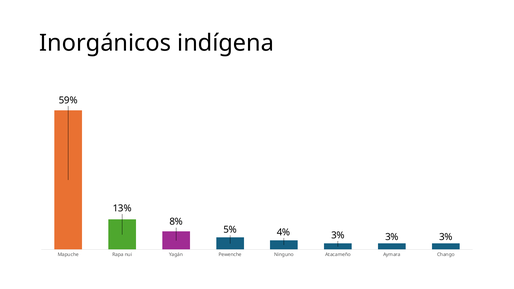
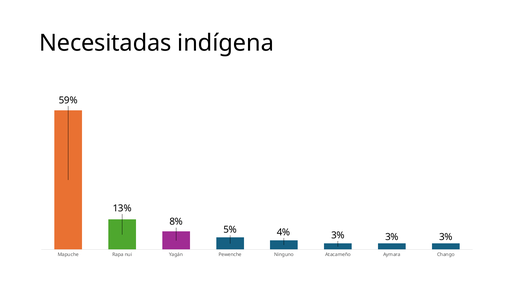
Inorgánicos: Inorgánicos -> Necesitadas (105, 43)
